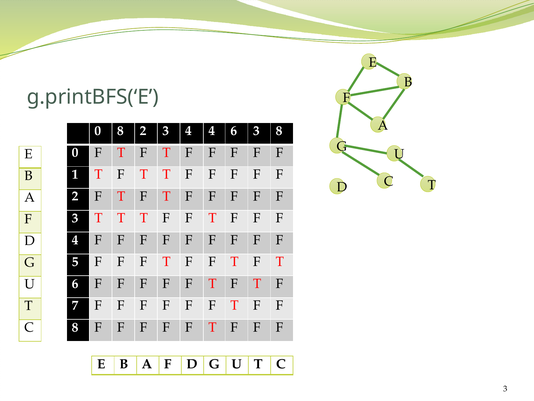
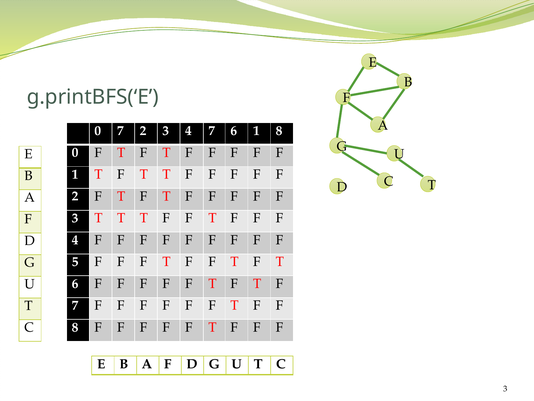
0 8: 8 -> 7 (121, 131)
4 4: 4 -> 7 (212, 131)
6 3: 3 -> 1 (257, 131)
